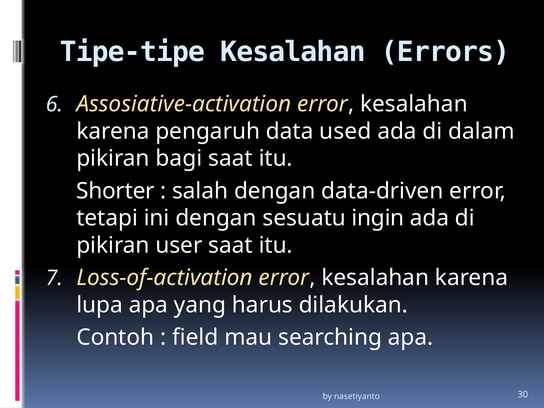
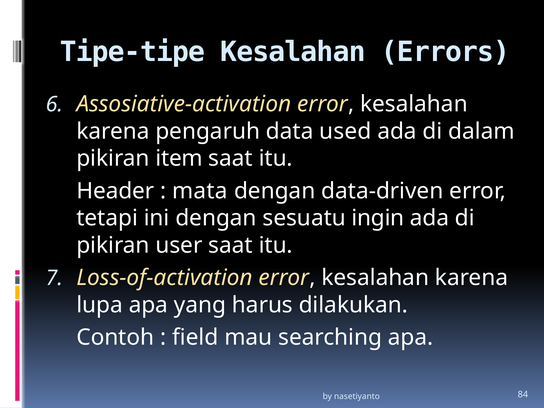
bagi: bagi -> item (179, 158)
Shorter: Shorter -> Header (115, 191)
salah: salah -> mata (200, 191)
30: 30 -> 84 (523, 394)
